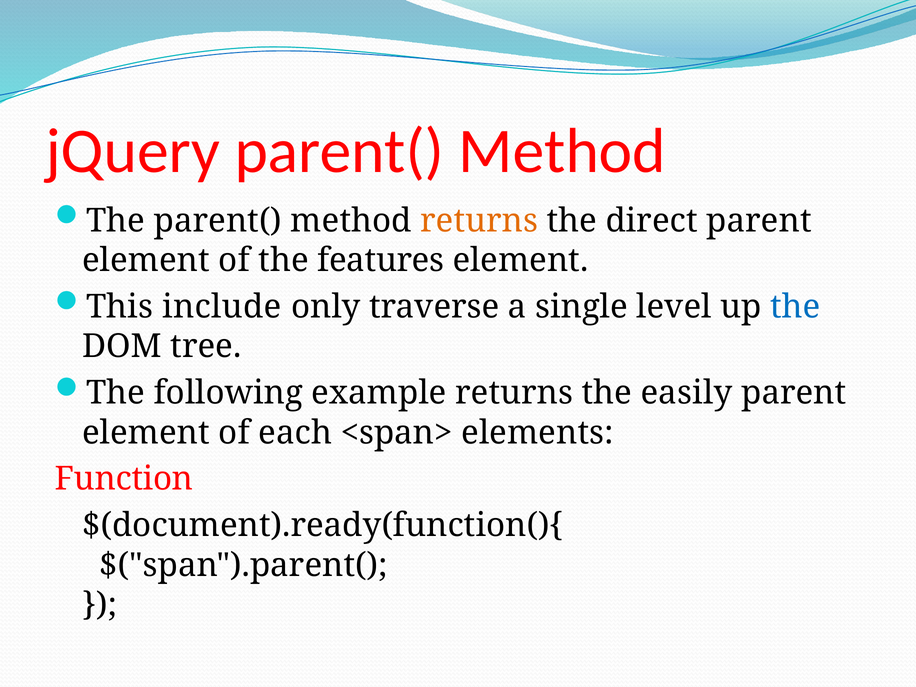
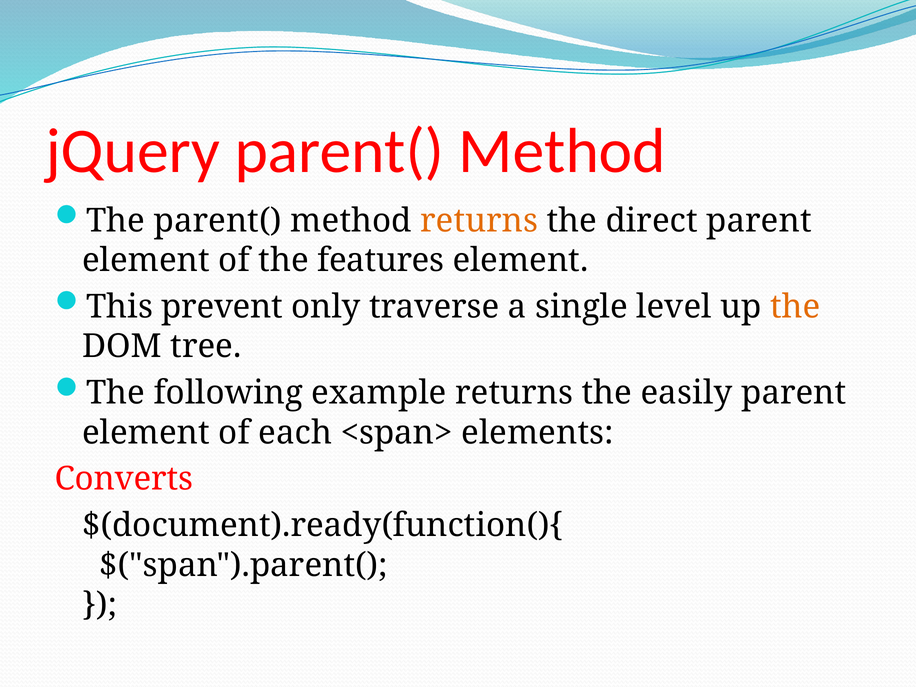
include: include -> prevent (222, 307)
the colour: blue -> orange (795, 307)
Function: Function -> Converts (124, 479)
